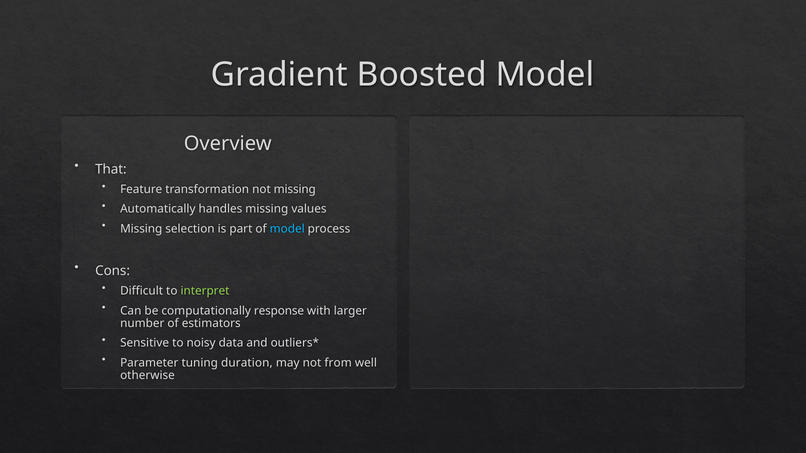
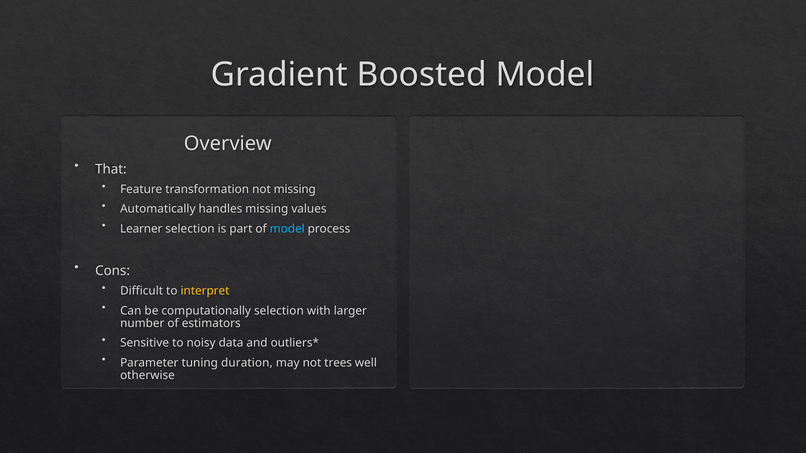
Missing: Missing -> Learner (141, 229)
interpret colour: light green -> yellow (205, 291)
computationally response: response -> selection (279, 311)
from: from -> trees (338, 363)
